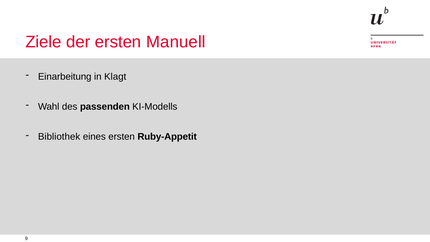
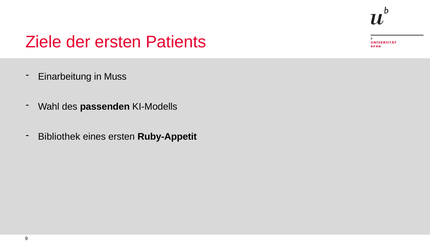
Manuell: Manuell -> Patients (176, 42)
Klagt: Klagt -> Muss (115, 77)
